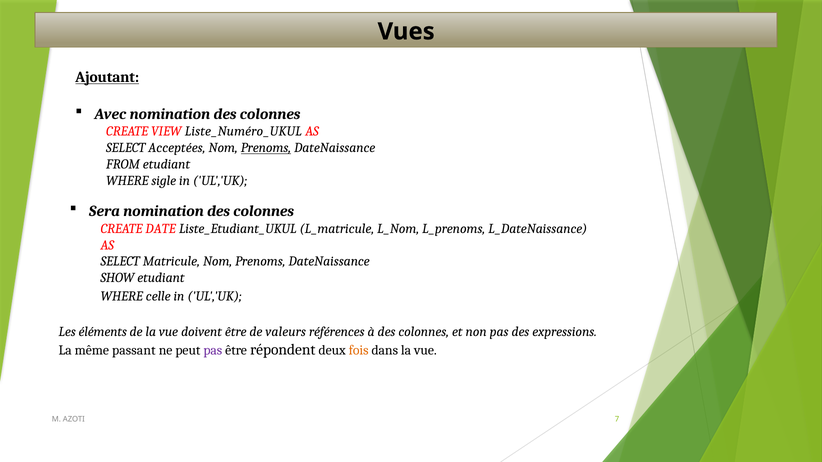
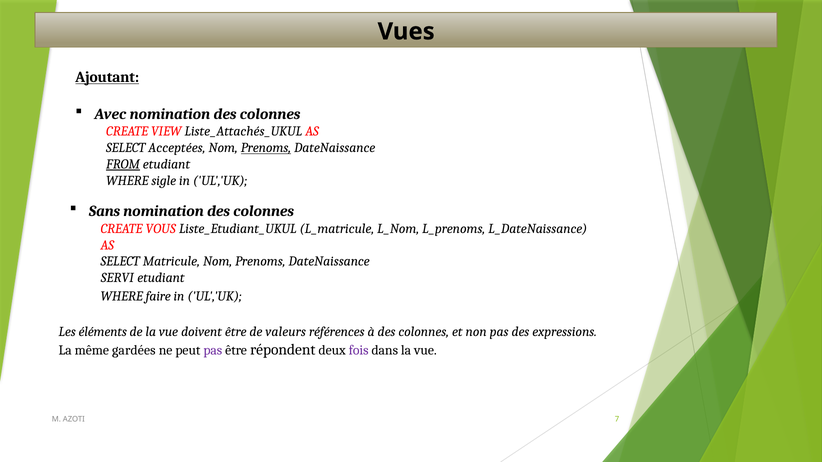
Liste_Numéro_UKUL: Liste_Numéro_UKUL -> Liste_Attachés_UKUL (243, 131)
FROM underline: none -> present (123, 164)
Sera: Sera -> Sans (105, 211)
DATE: DATE -> VOUS (161, 229)
SHOW: SHOW -> SERVI (117, 278)
celle: celle -> faire (158, 296)
passant: passant -> gardées (134, 350)
fois colour: orange -> purple (359, 350)
